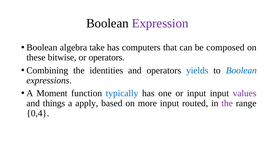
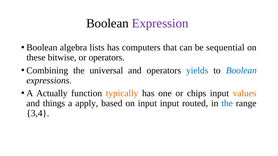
take: take -> lists (97, 48)
composed: composed -> sequential (225, 48)
identities: identities -> universal (106, 71)
Moment: Moment -> Actually (52, 93)
typically colour: blue -> orange (122, 93)
or input: input -> chips (197, 93)
values colour: purple -> orange (245, 93)
on more: more -> input (147, 103)
the colour: purple -> blue (227, 103)
0,4: 0,4 -> 3,4 (38, 114)
